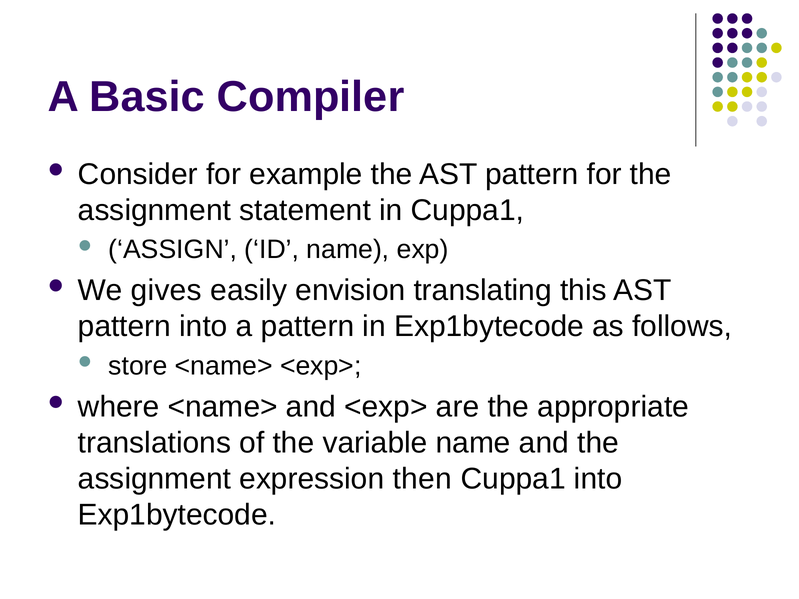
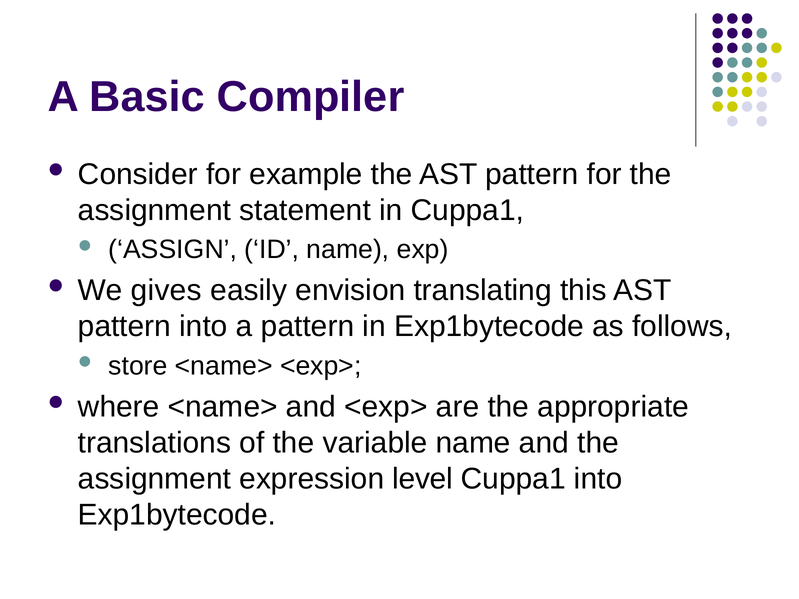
then: then -> level (423, 479)
